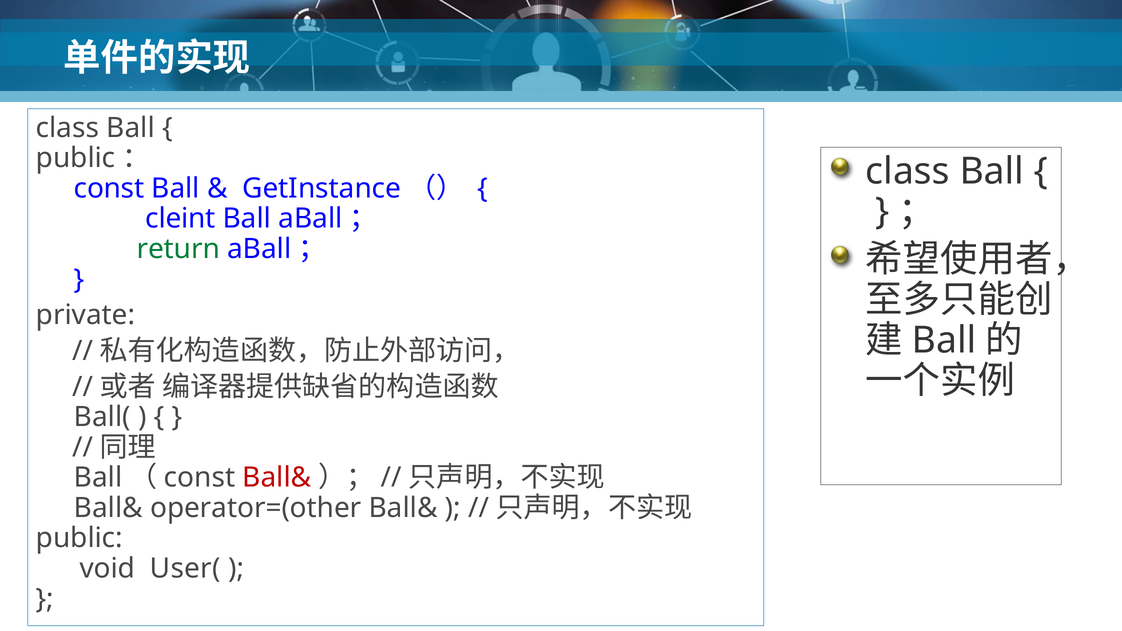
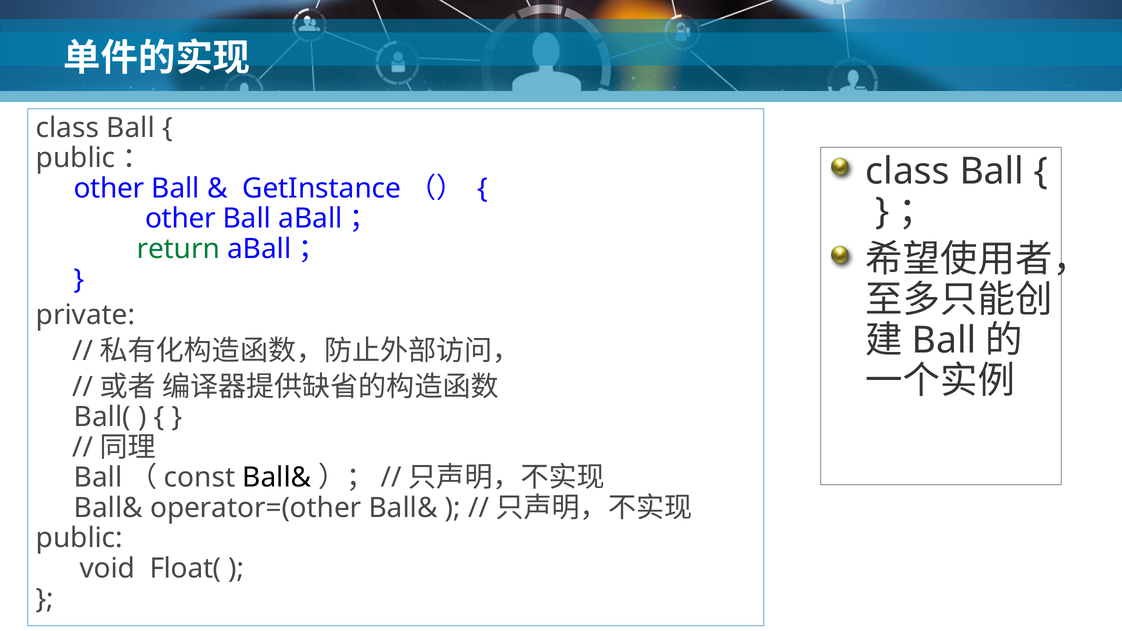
const: const -> other (109, 188)
cleint: cleint -> other (180, 219)
Ball& colour: red -> black (277, 478)
User(: User( -> Float( (185, 569)
